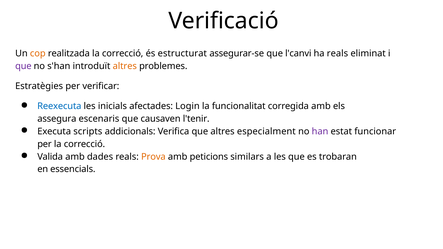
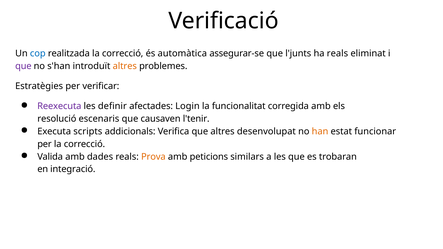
cop colour: orange -> blue (38, 54)
estructurat: estructurat -> automàtica (182, 54)
l'canvi: l'canvi -> l'junts (298, 54)
Reexecuta colour: blue -> purple (59, 106)
inicials: inicials -> definir (112, 106)
assegura: assegura -> resolució (57, 119)
especialment: especialment -> desenvolupat (266, 132)
han colour: purple -> orange (320, 132)
essencials: essencials -> integració (73, 169)
